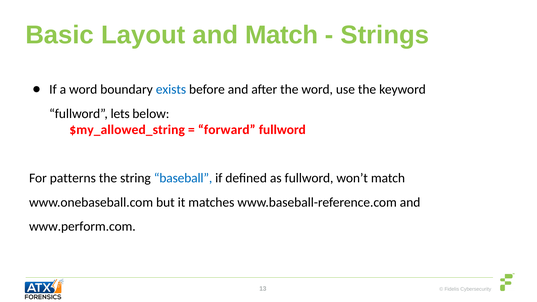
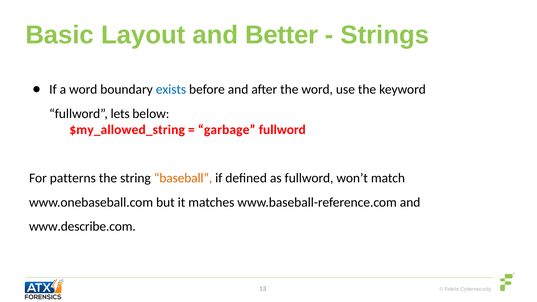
and Match: Match -> Better (282, 35)
forward: forward -> garbage (227, 130)
baseball colour: blue -> orange (183, 178)
www.perform.com: www.perform.com -> www.describe.com (82, 227)
